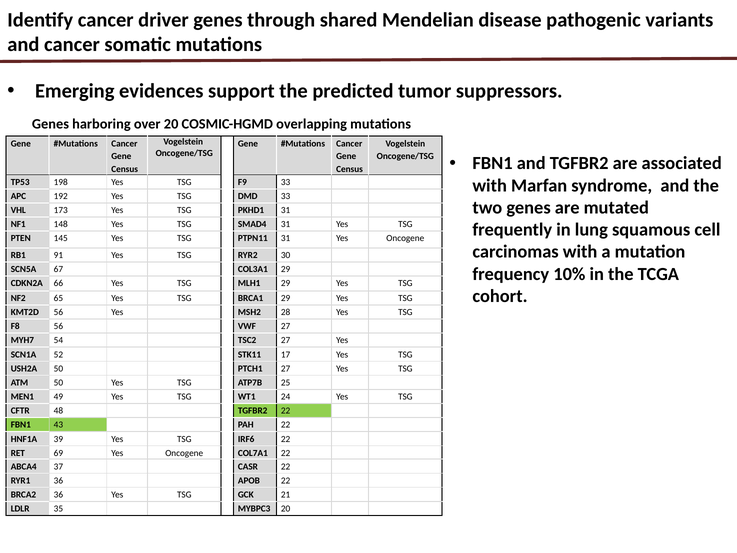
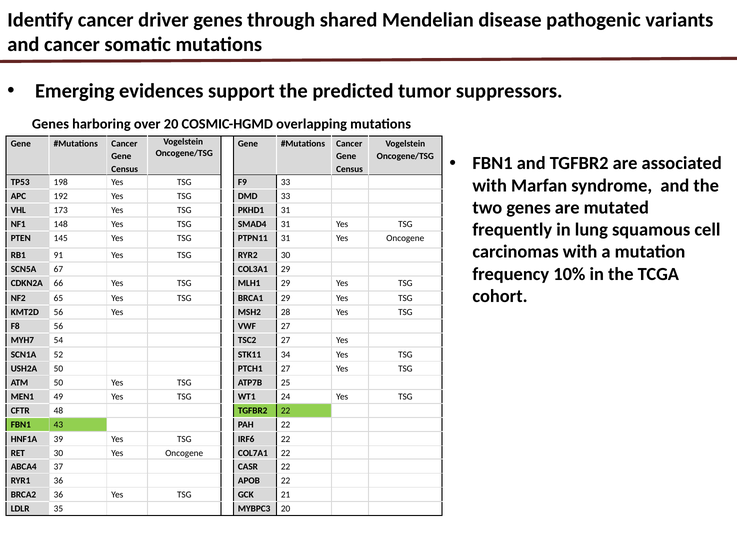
17: 17 -> 34 (286, 354)
RET 69: 69 -> 30 (58, 453)
